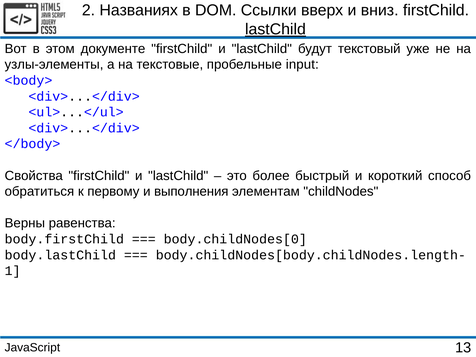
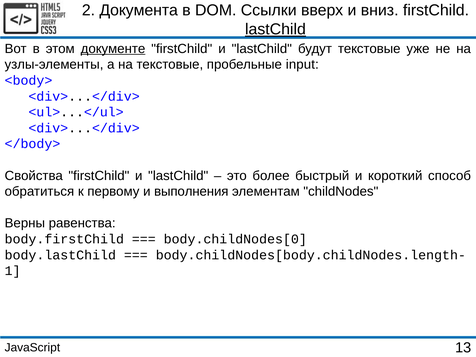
Названиях: Названиях -> Документа (139, 10)
документе underline: none -> present (113, 49)
будут текстовый: текстовый -> текстовые (369, 49)
